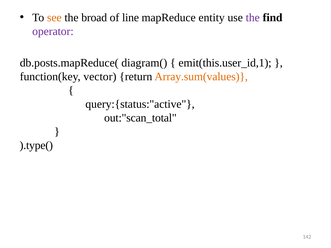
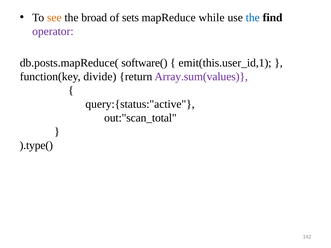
line: line -> sets (130, 18)
entity: entity -> while (212, 18)
the colour: purple -> blue (253, 18)
diagram(: diagram( -> software( (144, 63)
vector: vector -> divide (100, 77)
Array.sum(values colour: orange -> purple (201, 77)
